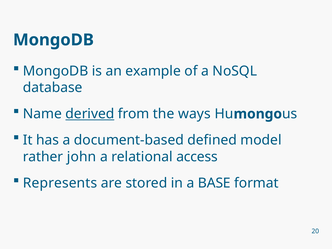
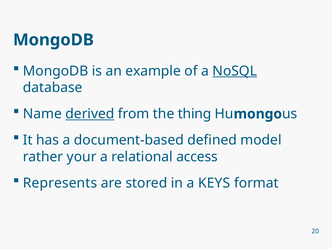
NoSQL underline: none -> present (235, 71)
ways: ways -> thing (195, 114)
john: john -> your (82, 157)
BASE: BASE -> KEYS (214, 183)
